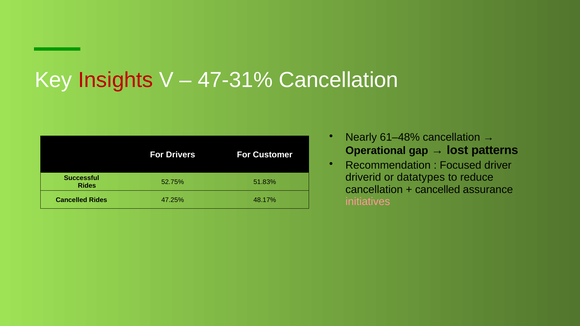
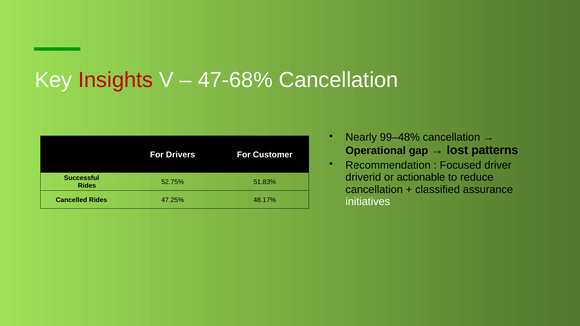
47-31%: 47-31% -> 47-68% (235, 80)
61–48%: 61–48% -> 99–48% (400, 137)
datatypes: datatypes -> actionable (421, 177)
cancelled: cancelled -> classified (438, 190)
initiatives colour: pink -> white (368, 202)
